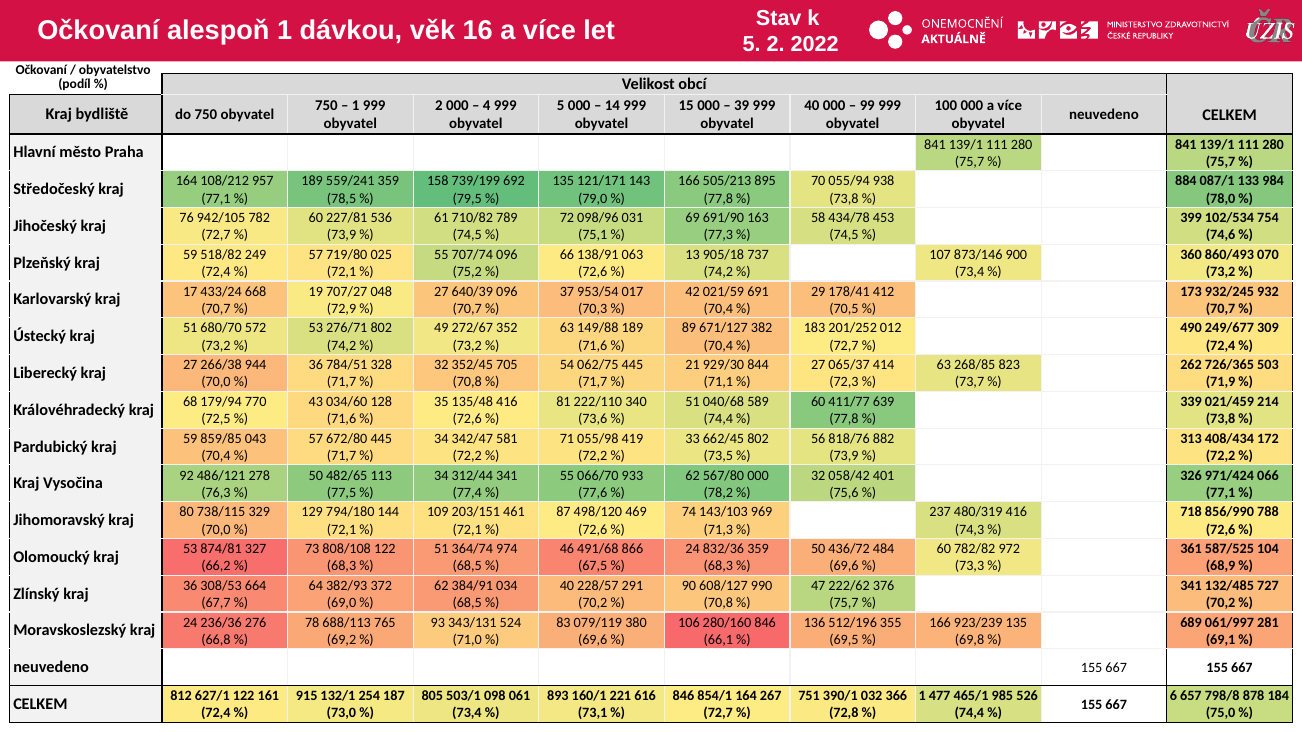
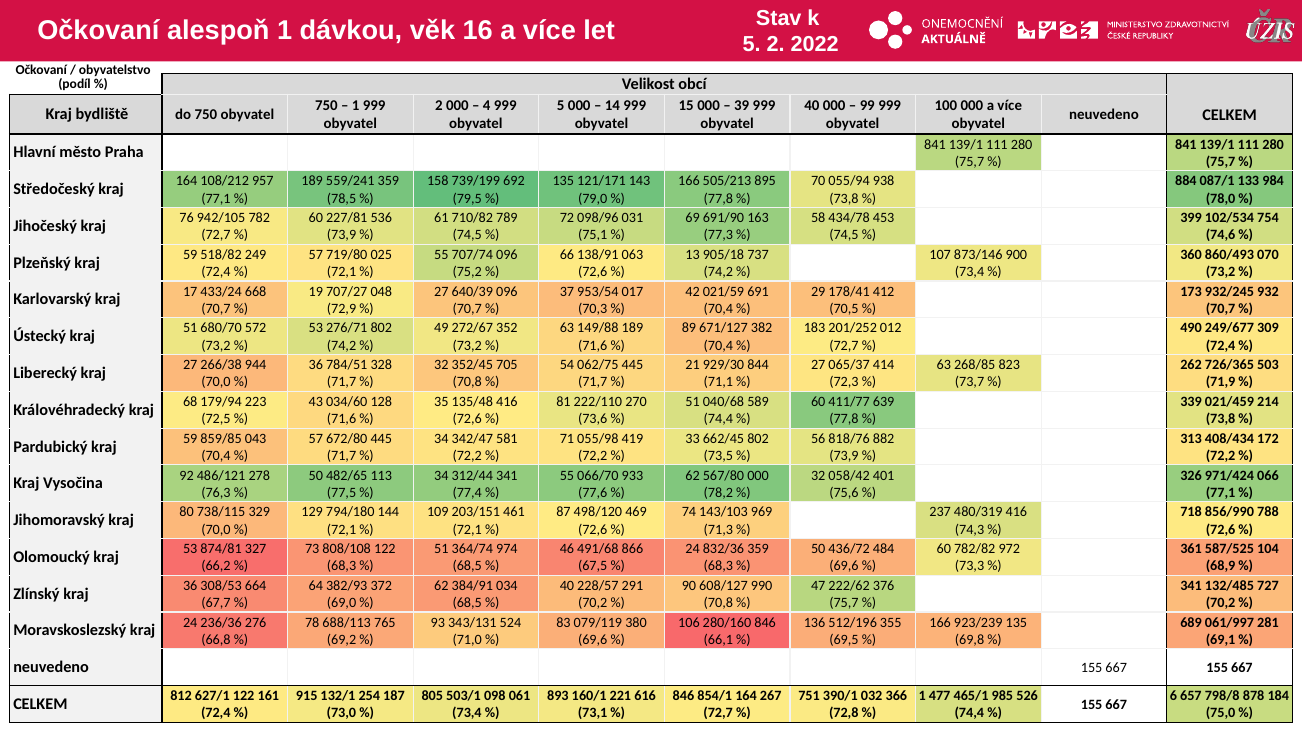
770: 770 -> 223 (256, 402)
340: 340 -> 270 (636, 402)
